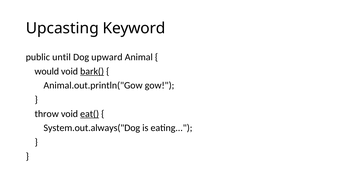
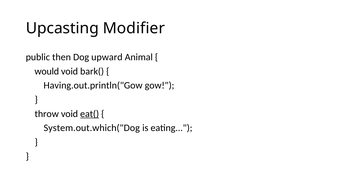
Keyword: Keyword -> Modifier (134, 28)
until: until -> then (62, 57)
bark( underline: present -> none (92, 71)
Animal.out.println("Gow: Animal.out.println("Gow -> Having.out.println("Gow (93, 85)
System.out.always("Dog: System.out.always("Dog -> System.out.which("Dog (92, 128)
